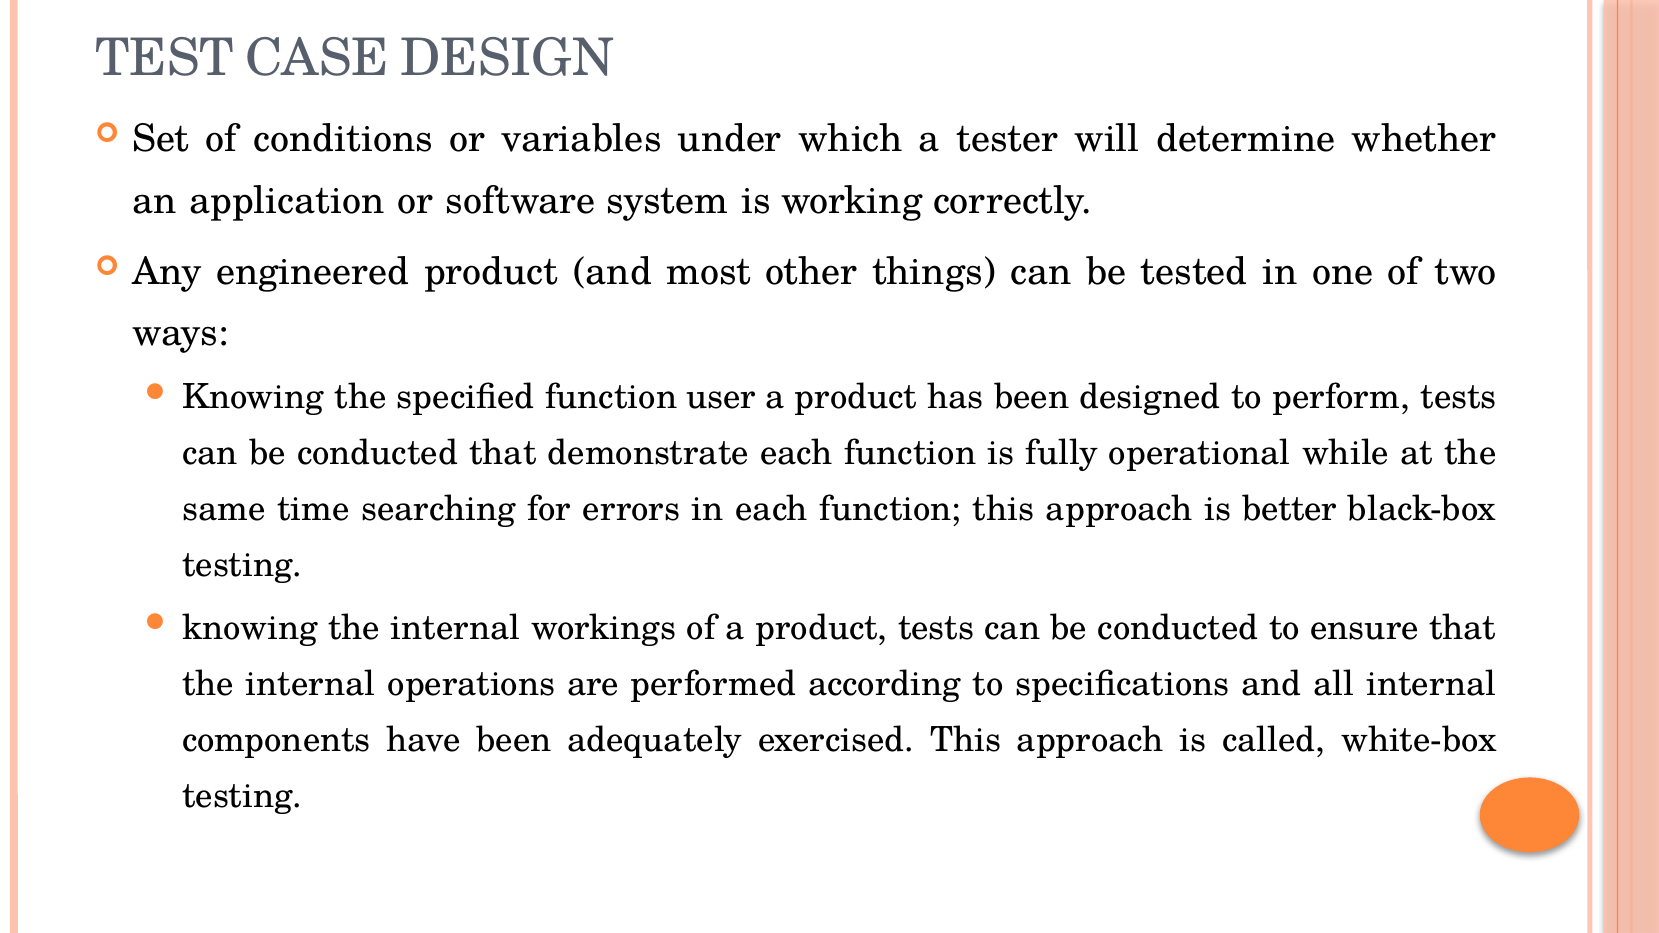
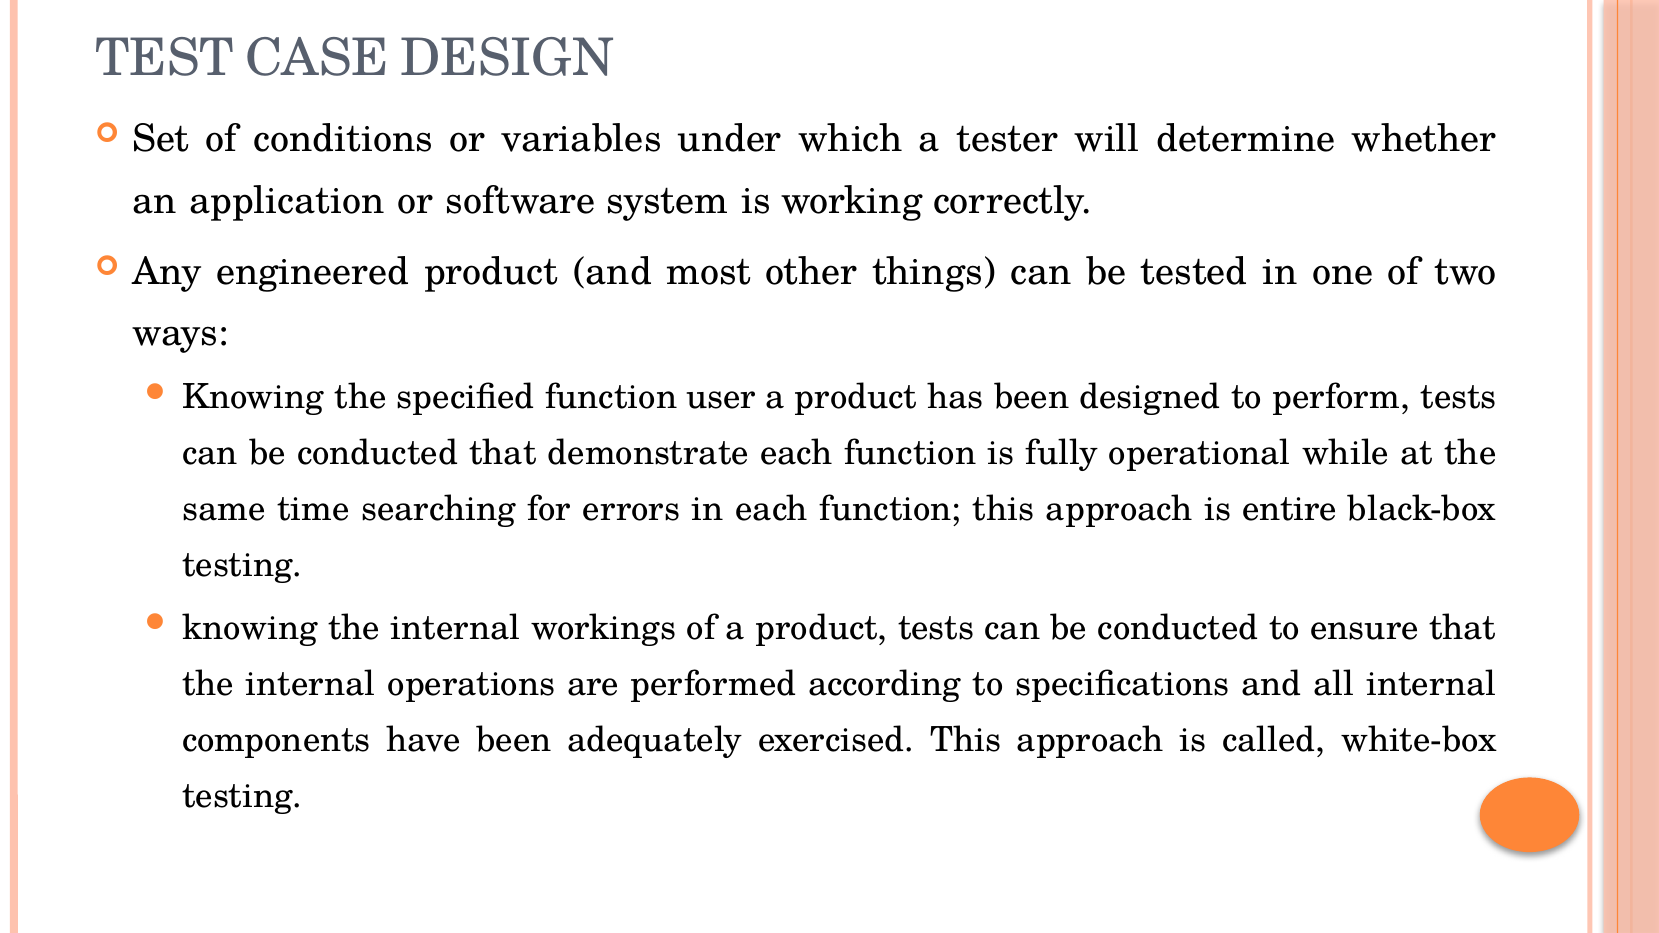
better: better -> entire (1290, 509)
